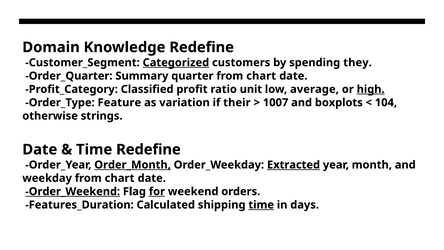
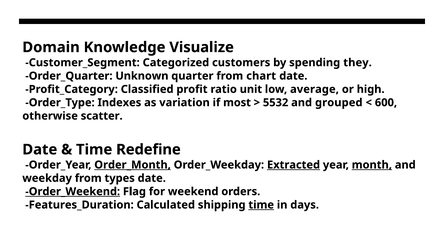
Knowledge Redefine: Redefine -> Visualize (202, 47)
Categorized underline: present -> none (176, 63)
Summary: Summary -> Unknown (142, 76)
high underline: present -> none (371, 89)
Feature: Feature -> Indexes (119, 102)
their: their -> most (237, 102)
1007: 1007 -> 5532 (276, 102)
boxplots: boxplots -> grouped (339, 102)
104: 104 -> 600 (386, 102)
strings: strings -> scatter (102, 116)
month underline: none -> present (372, 165)
weekday from chart: chart -> types (120, 178)
for underline: present -> none (157, 191)
